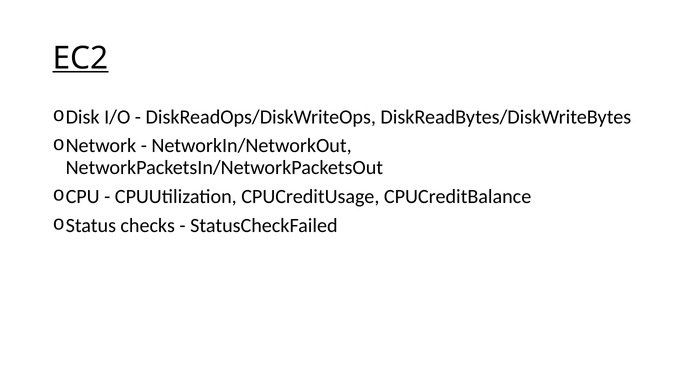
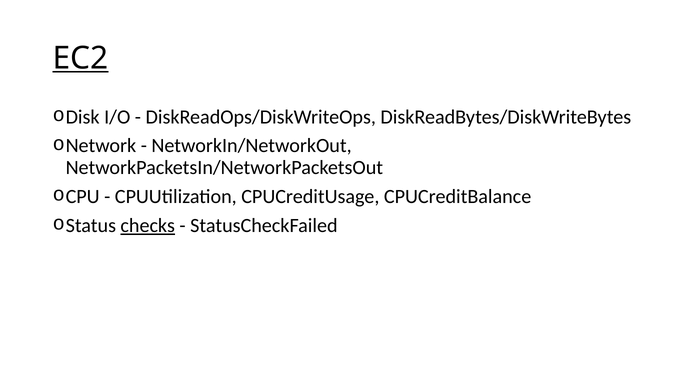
checks underline: none -> present (148, 225)
